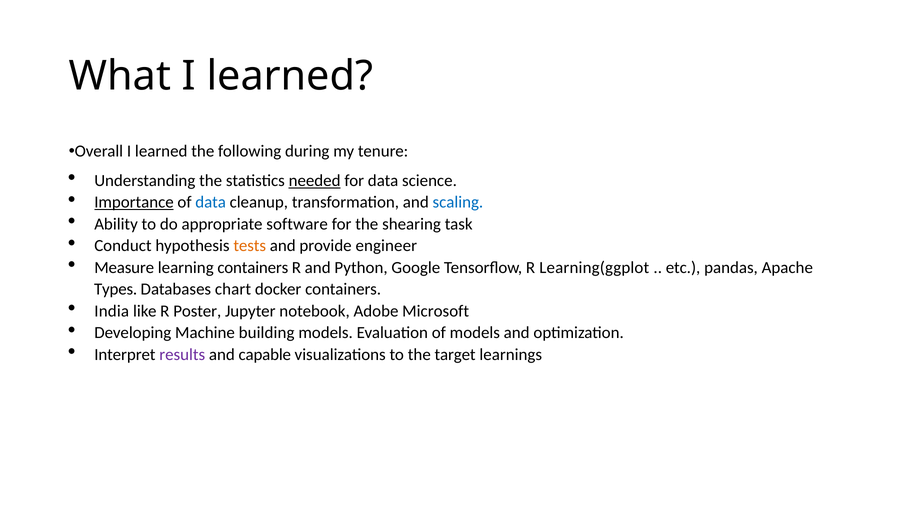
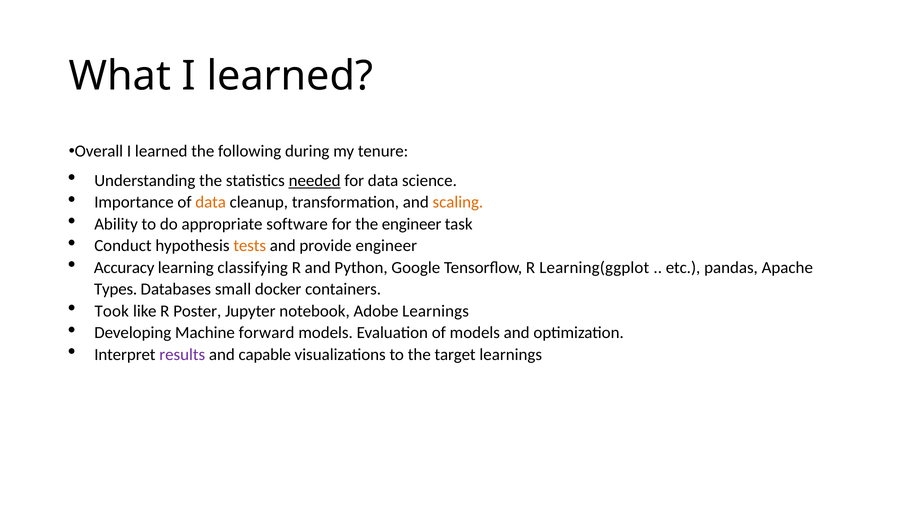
Importance underline: present -> none (134, 202)
data colour: blue -> orange (211, 202)
scaling colour: blue -> orange (458, 202)
the shearing: shearing -> engineer (412, 224)
Measure: Measure -> Accuracy (124, 268)
learning containers: containers -> classifying (253, 268)
chart: chart -> small (233, 289)
India: India -> Took (112, 311)
Adobe Microsoft: Microsoft -> Learnings (436, 311)
building: building -> forward (267, 333)
